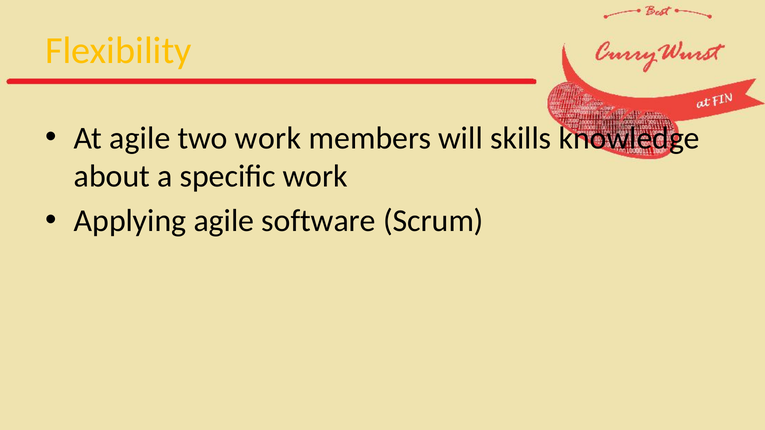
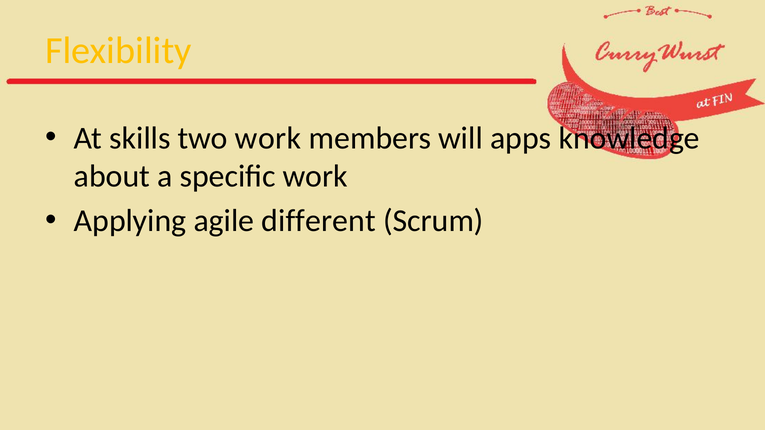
At agile: agile -> skills (140, 138)
skills: skills -> apps (521, 138)
software: software -> different (319, 221)
